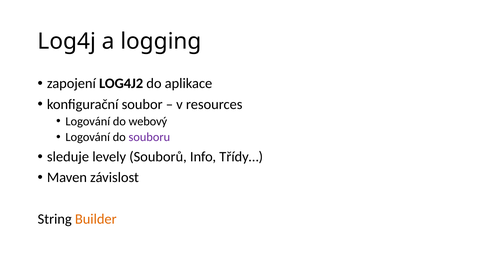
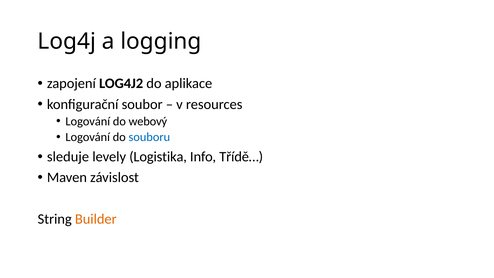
souboru colour: purple -> blue (149, 137)
Souborů: Souborů -> Logistika (158, 157)
Třídy…: Třídy… -> Třídě… (241, 157)
